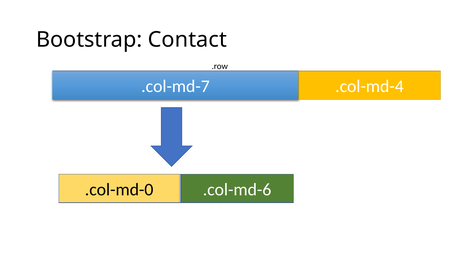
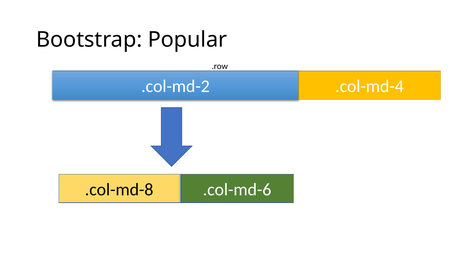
Contact: Contact -> Popular (187, 40)
.col-md-7: .col-md-7 -> .col-md-2 (175, 86)
.col-md-0: .col-md-0 -> .col-md-8 (119, 190)
